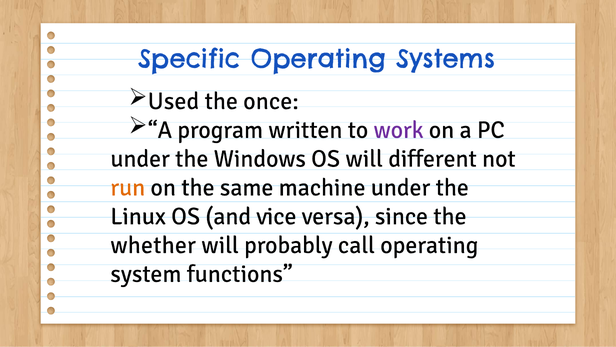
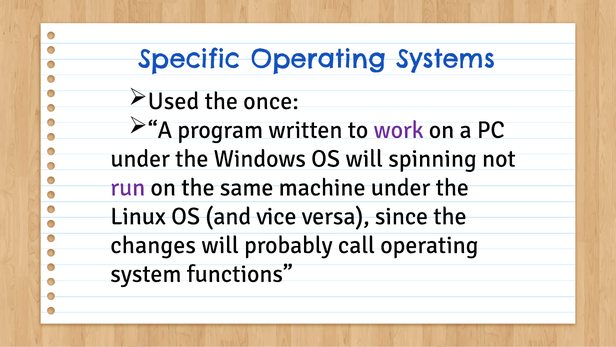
different: different -> spinning (432, 159)
run colour: orange -> purple (128, 187)
whether: whether -> changes (153, 245)
